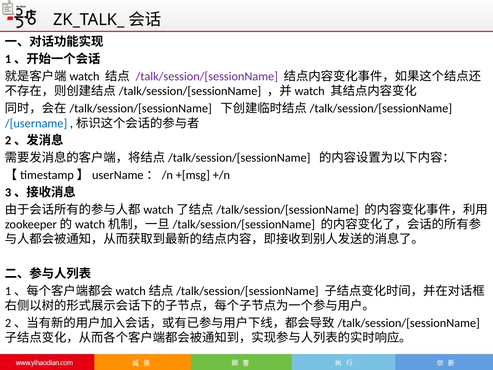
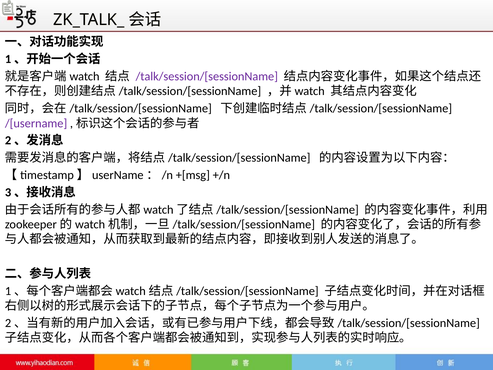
/[username colour: blue -> purple (36, 123)
